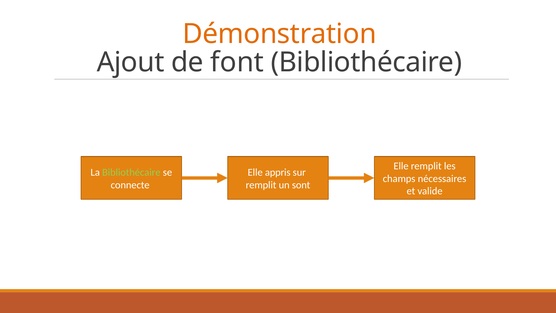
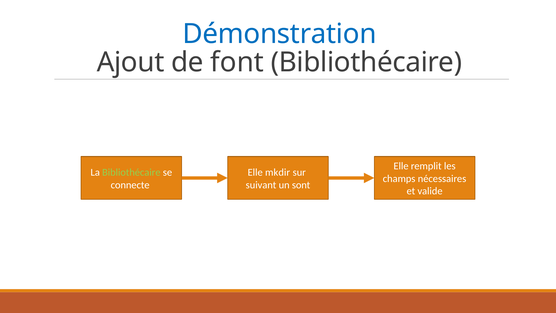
Démonstration colour: orange -> blue (279, 34)
appris: appris -> mkdir (278, 172)
remplit: remplit -> suivant (261, 185)
